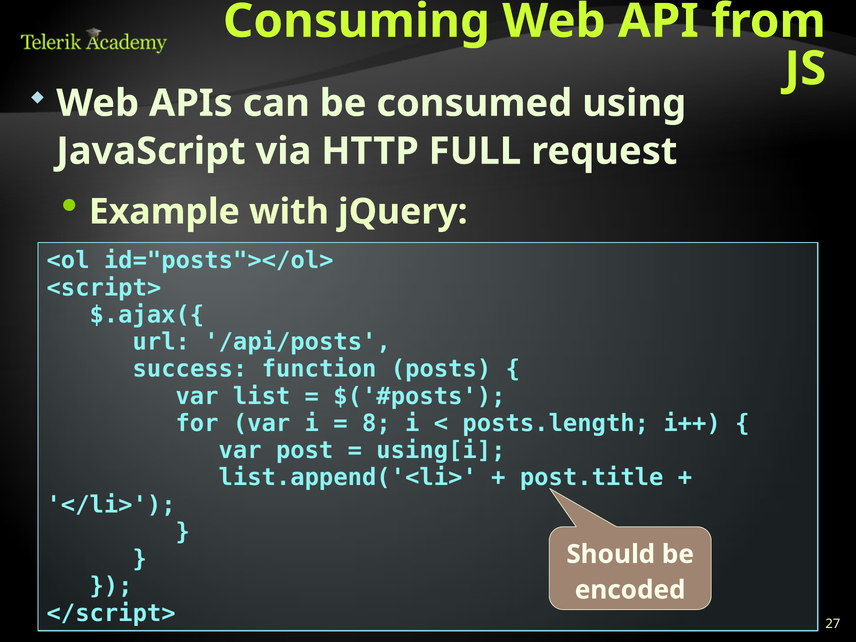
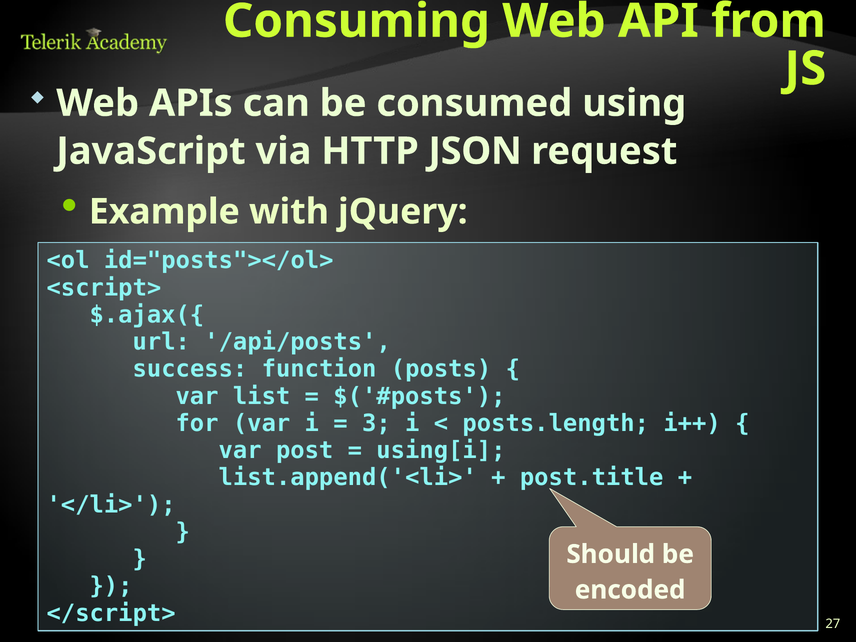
FULL: FULL -> JSON (475, 151)
8: 8 -> 3 (376, 423)
